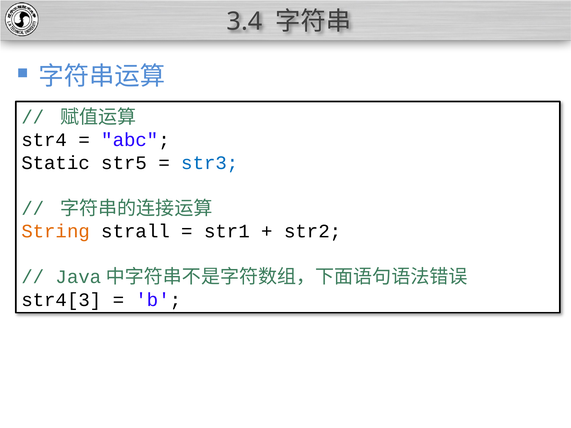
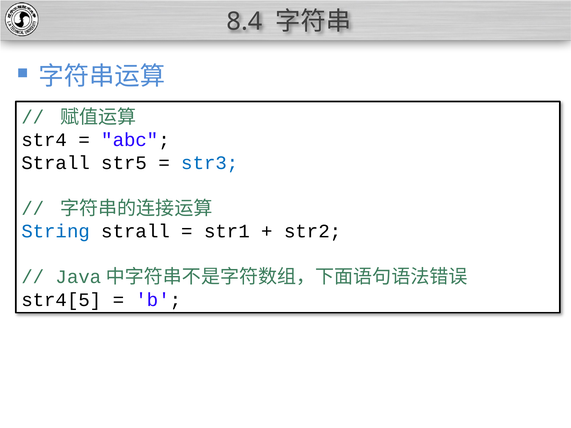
3.4: 3.4 -> 8.4 (245, 21)
Static: Static -> Strall (56, 163)
String colour: orange -> blue (56, 231)
str4[3: str4[3 -> str4[5 (61, 300)
